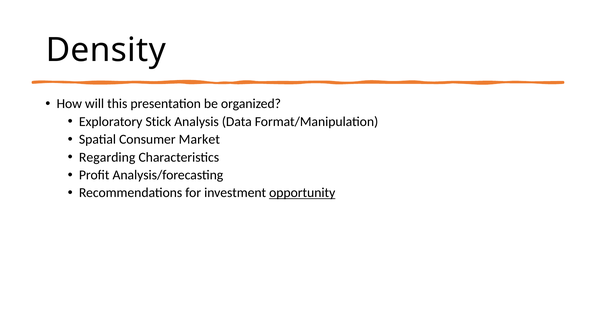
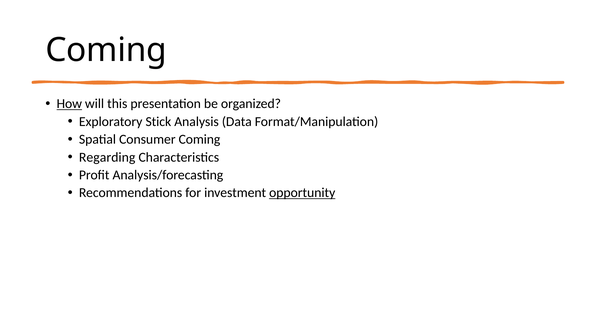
Density: Density -> Coming (106, 50)
How underline: none -> present (69, 104)
Consumer Market: Market -> Coming (199, 139)
